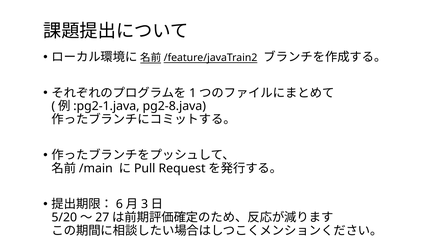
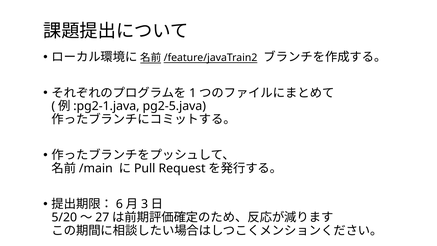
pg2-8.java: pg2-8.java -> pg2-5.java (174, 106)
